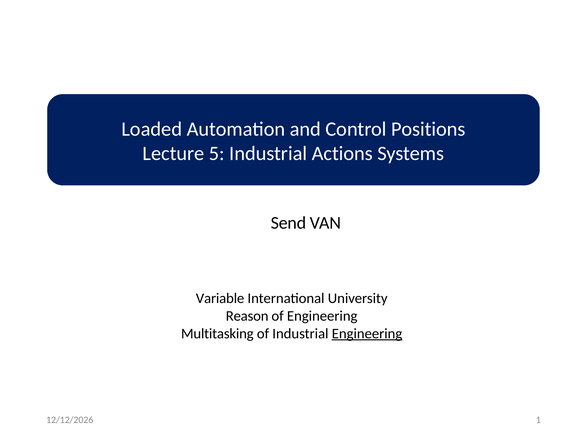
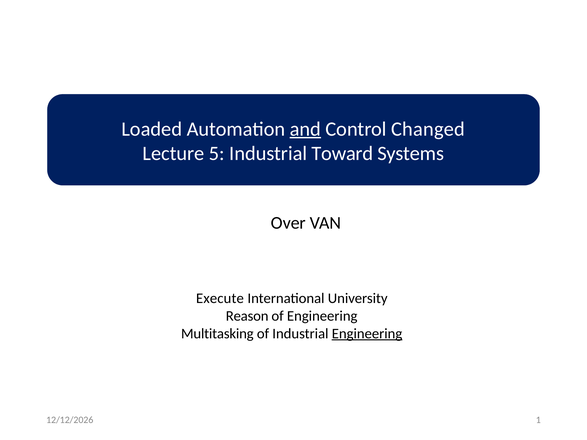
and underline: none -> present (305, 129)
Positions: Positions -> Changed (428, 129)
Actions: Actions -> Toward (342, 153)
Send: Send -> Over (288, 223)
Variable: Variable -> Execute (220, 299)
